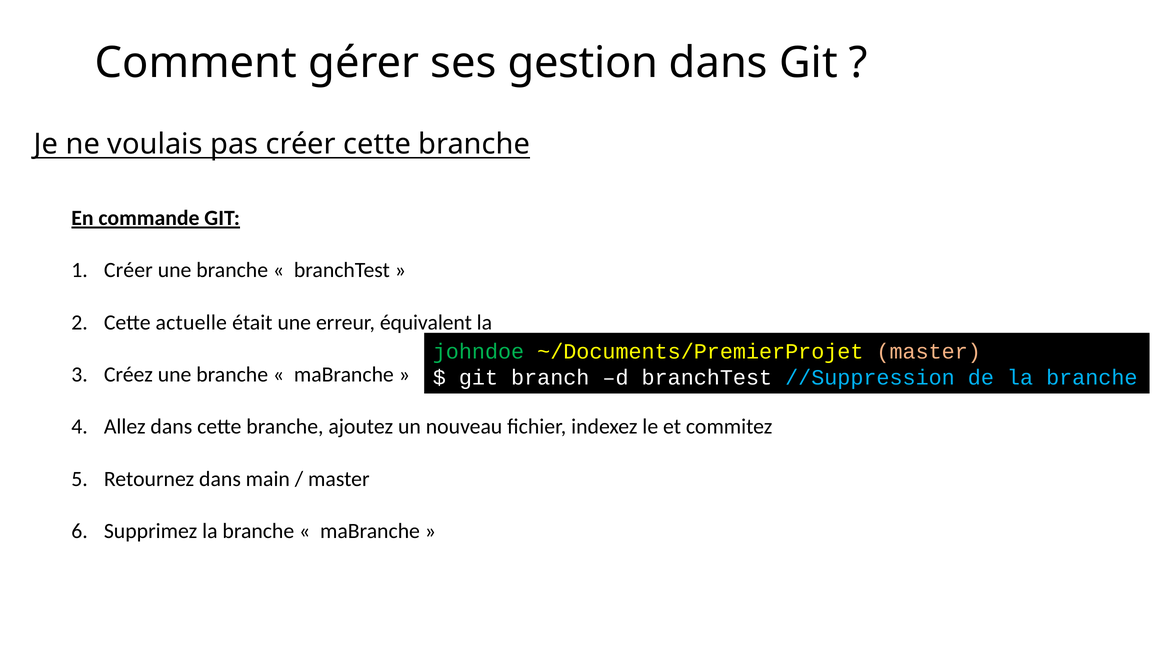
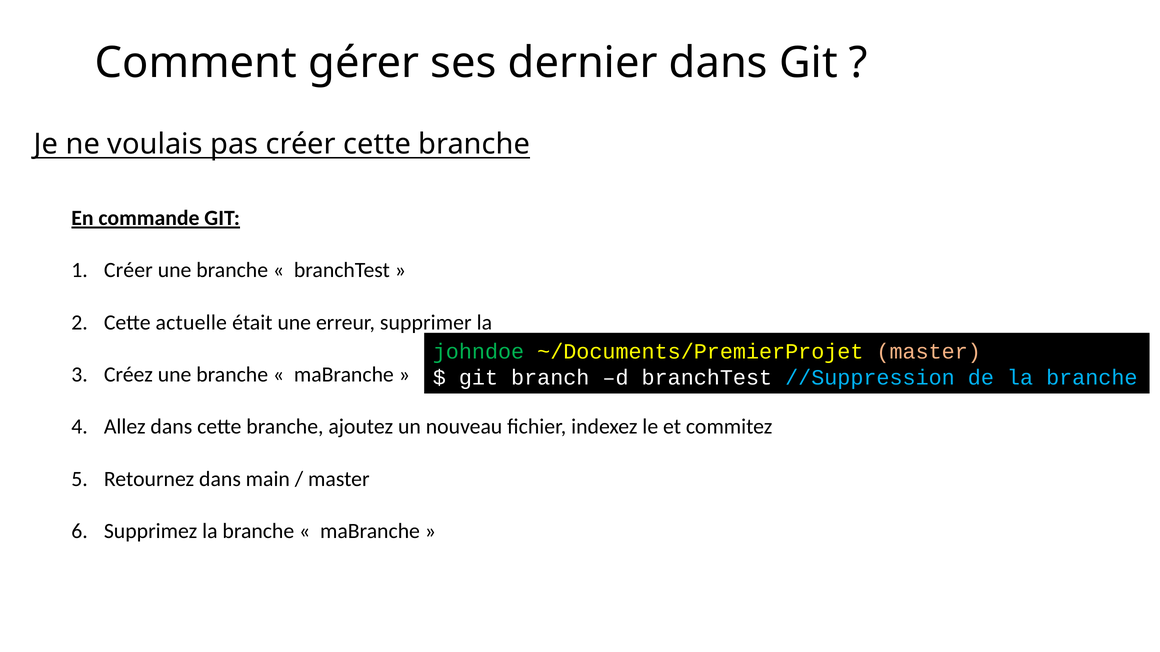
gestion: gestion -> dernier (583, 63)
équivalent: équivalent -> supprimer (426, 323)
